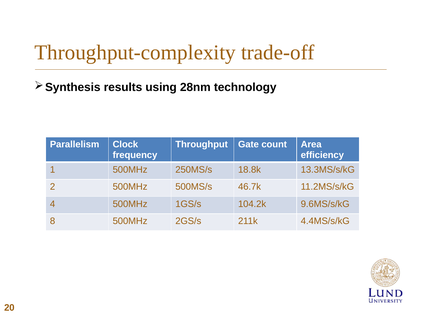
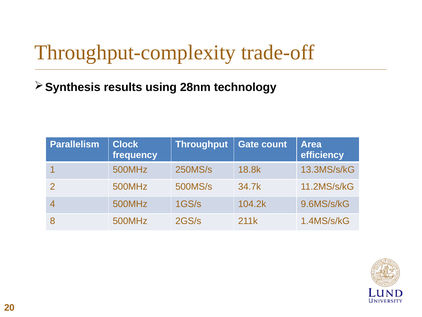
46.7k: 46.7k -> 34.7k (250, 186)
4.4MS/s/kG: 4.4MS/s/kG -> 1.4MS/s/kG (325, 221)
